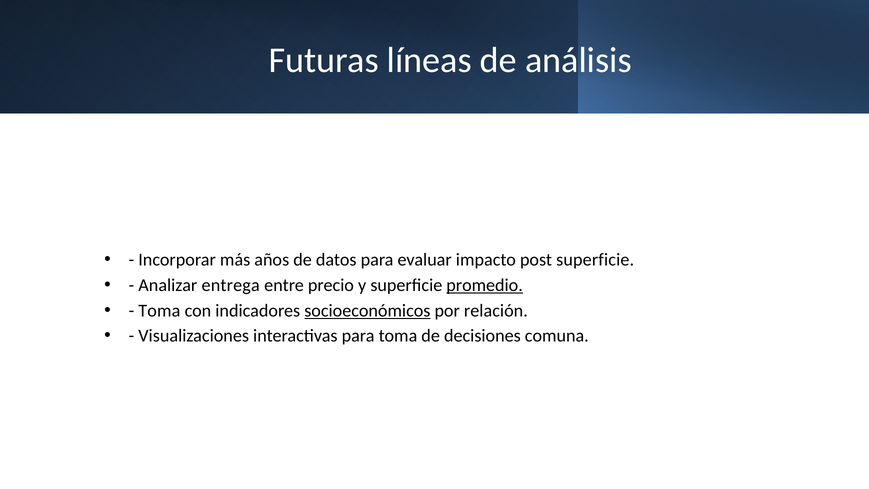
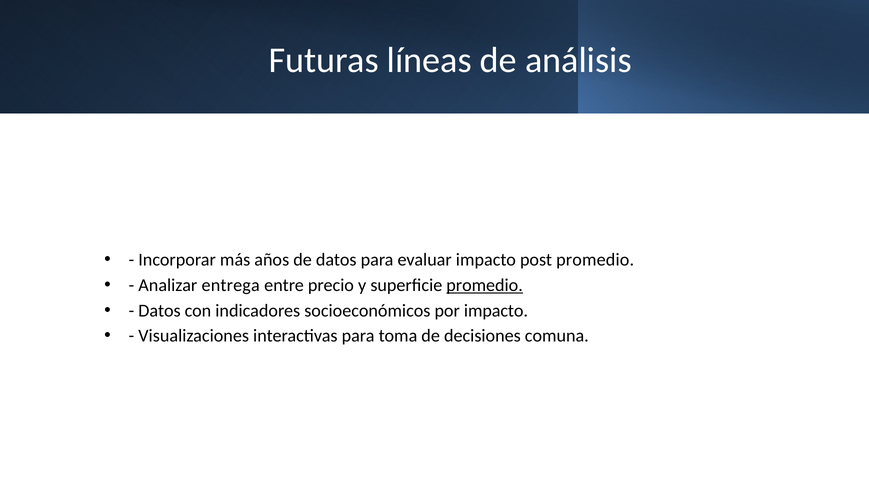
post superficie: superficie -> promedio (595, 260)
Toma: Toma -> Datos (159, 310)
socioeconómicos underline: present -> none (367, 310)
por relación: relación -> impacto (496, 310)
